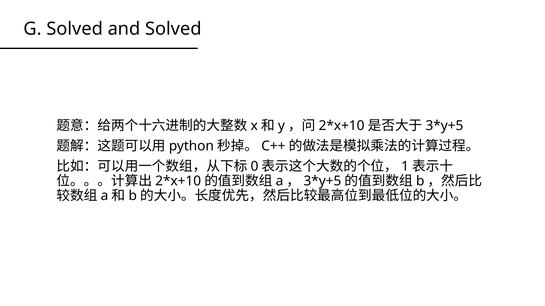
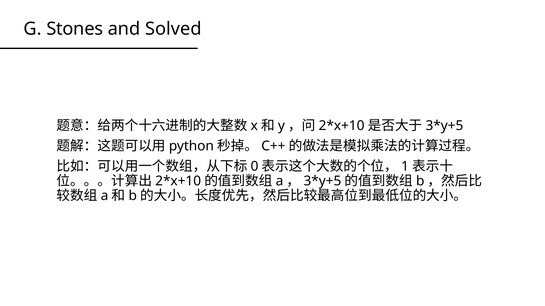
G Solved: Solved -> Stones (75, 29)
